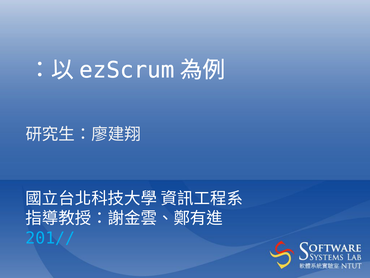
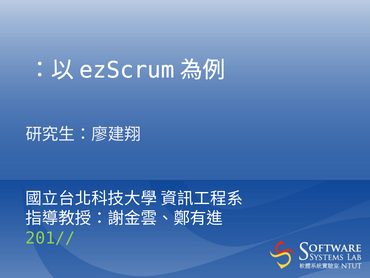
201// colour: light blue -> light green (50, 238)
